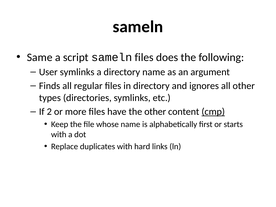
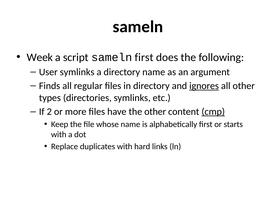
Same: Same -> Week (40, 57)
sameln files: files -> first (144, 57)
ignores underline: none -> present (204, 86)
